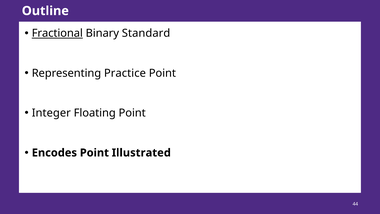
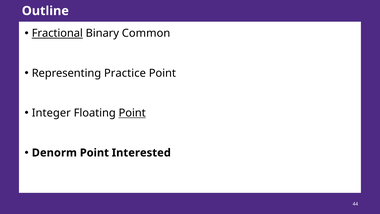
Standard: Standard -> Common (146, 33)
Point underline: none -> present (132, 113)
Encodes: Encodes -> Denorm (54, 153)
Illustrated: Illustrated -> Interested (141, 153)
